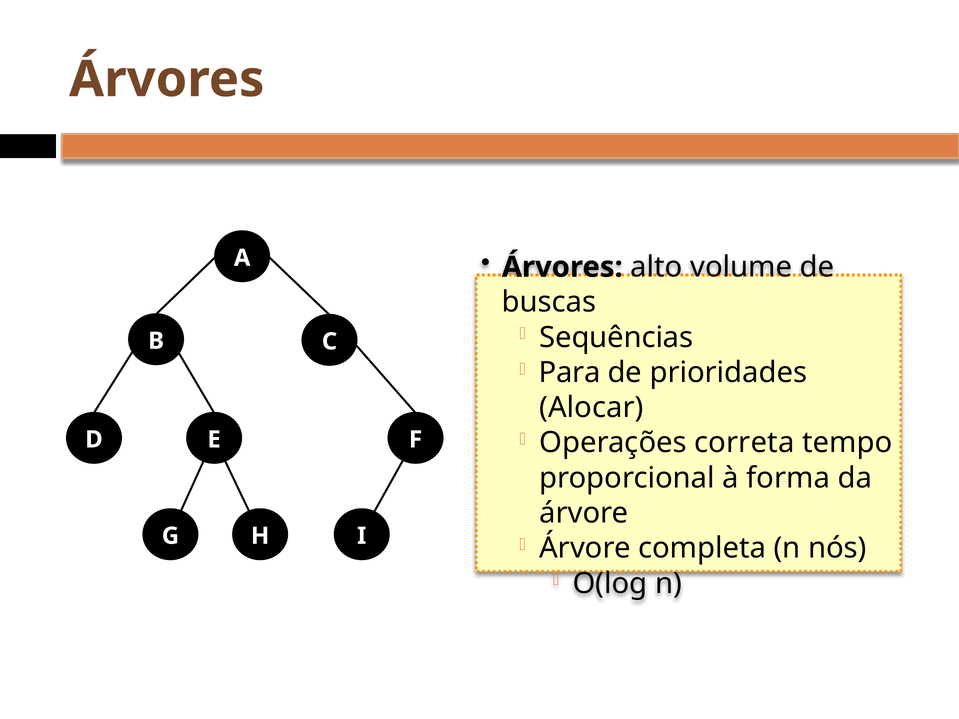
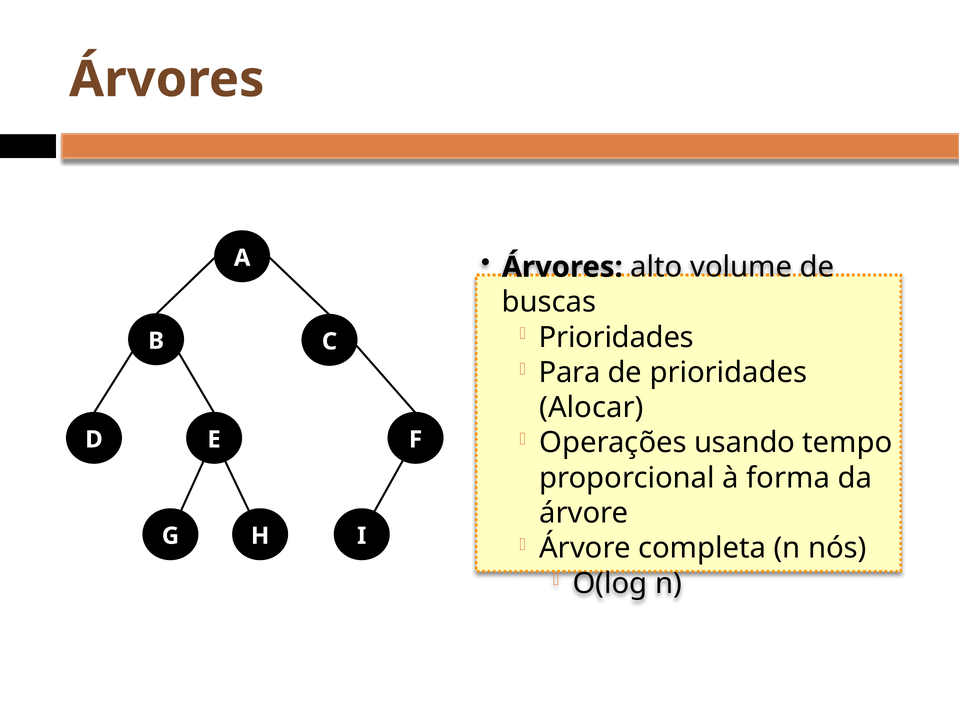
Sequências: Sequências -> Prioridades (616, 337)
correta: correta -> usando (745, 443)
